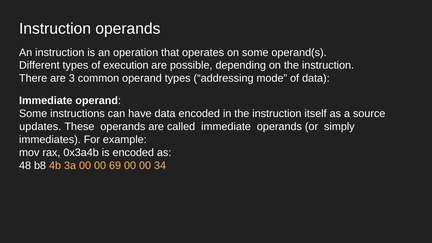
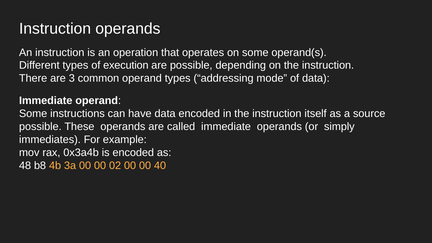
updates: updates -> possible (40, 127)
69: 69 -> 02 (115, 166)
34: 34 -> 40 (160, 166)
